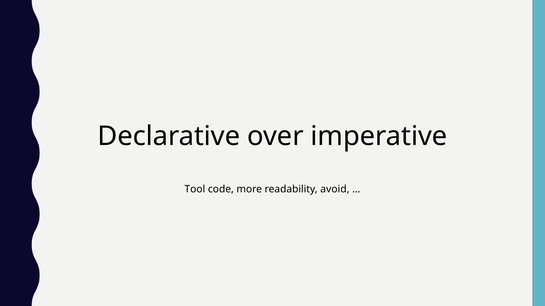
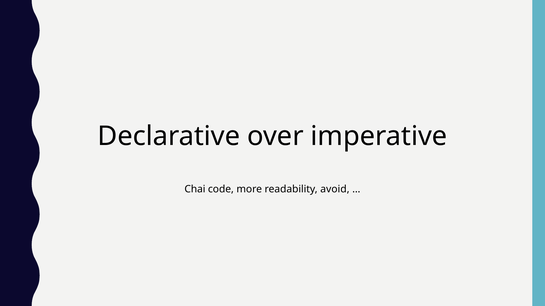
Tool: Tool -> Chai (195, 189)
